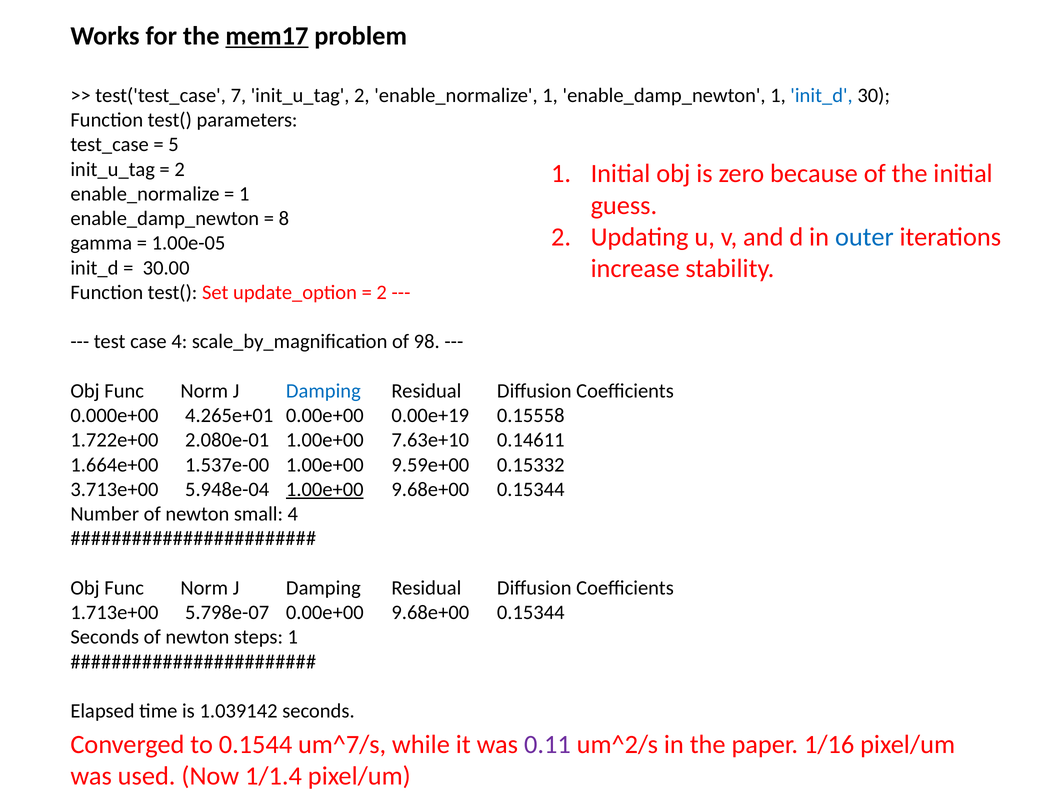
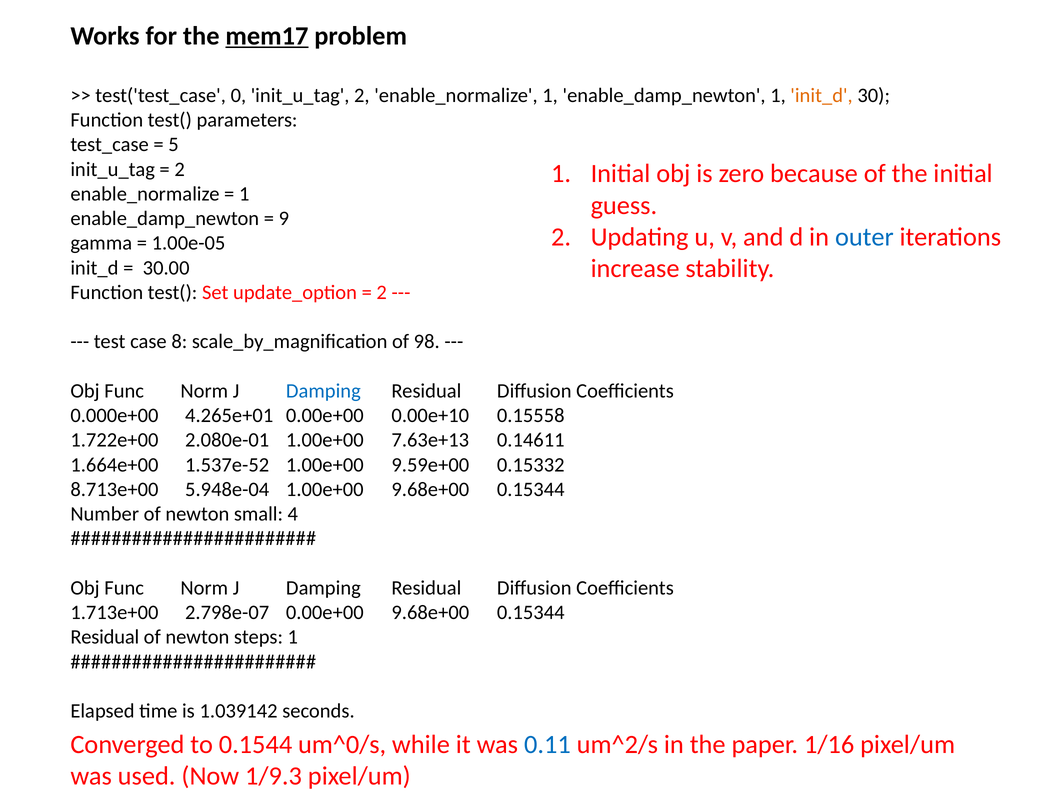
7: 7 -> 0 (238, 95)
init_d colour: blue -> orange (822, 95)
8: 8 -> 9 (284, 219)
case 4: 4 -> 8 (179, 342)
0.00e+19: 0.00e+19 -> 0.00e+10 (430, 416)
7.63e+10: 7.63e+10 -> 7.63e+13 (430, 440)
1.537e-00: 1.537e-00 -> 1.537e-52 (227, 465)
3.713e+00: 3.713e+00 -> 8.713e+00 (114, 490)
1.00e+00 underline: present -> none (325, 490)
5.798e-07: 5.798e-07 -> 2.798e-07 (227, 613)
Seconds: Seconds -> Residual (105, 637)
um^7/s: um^7/s -> um^0/s (342, 745)
0.11 colour: purple -> blue (547, 745)
1/1.4: 1/1.4 -> 1/9.3 (273, 776)
